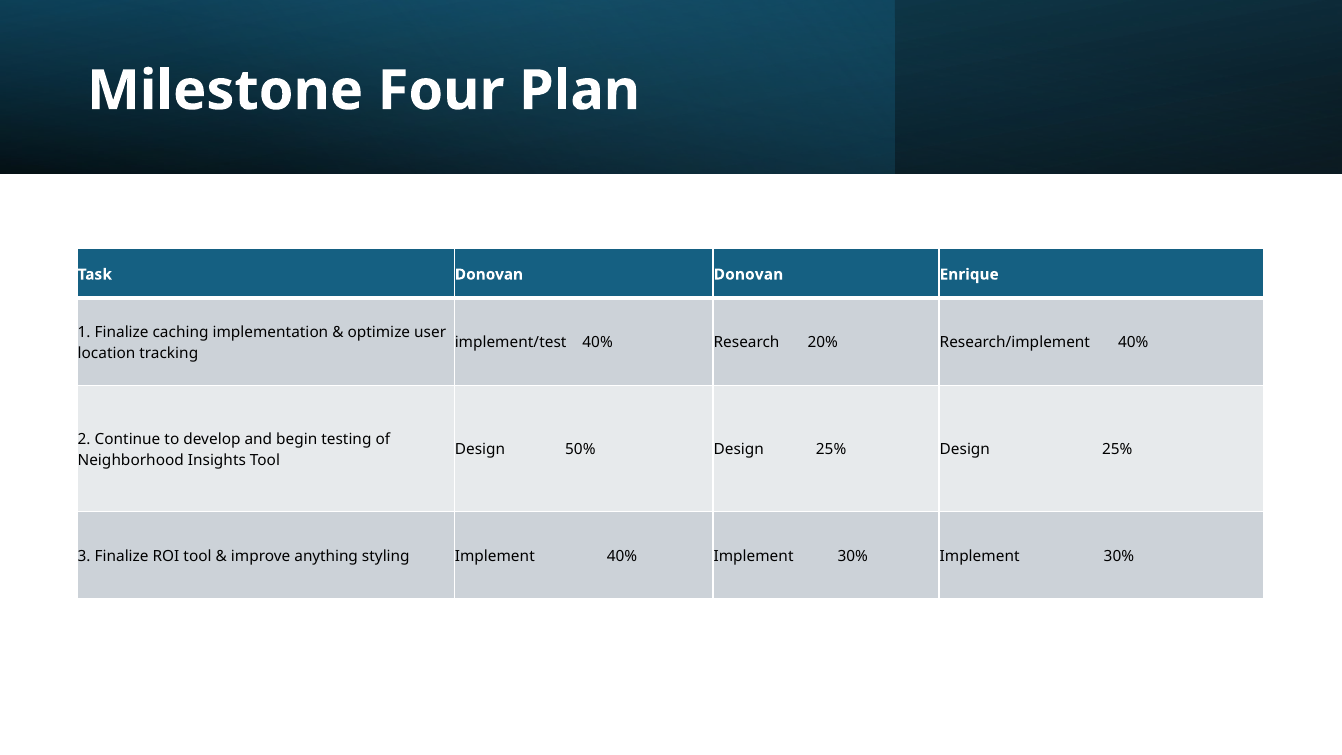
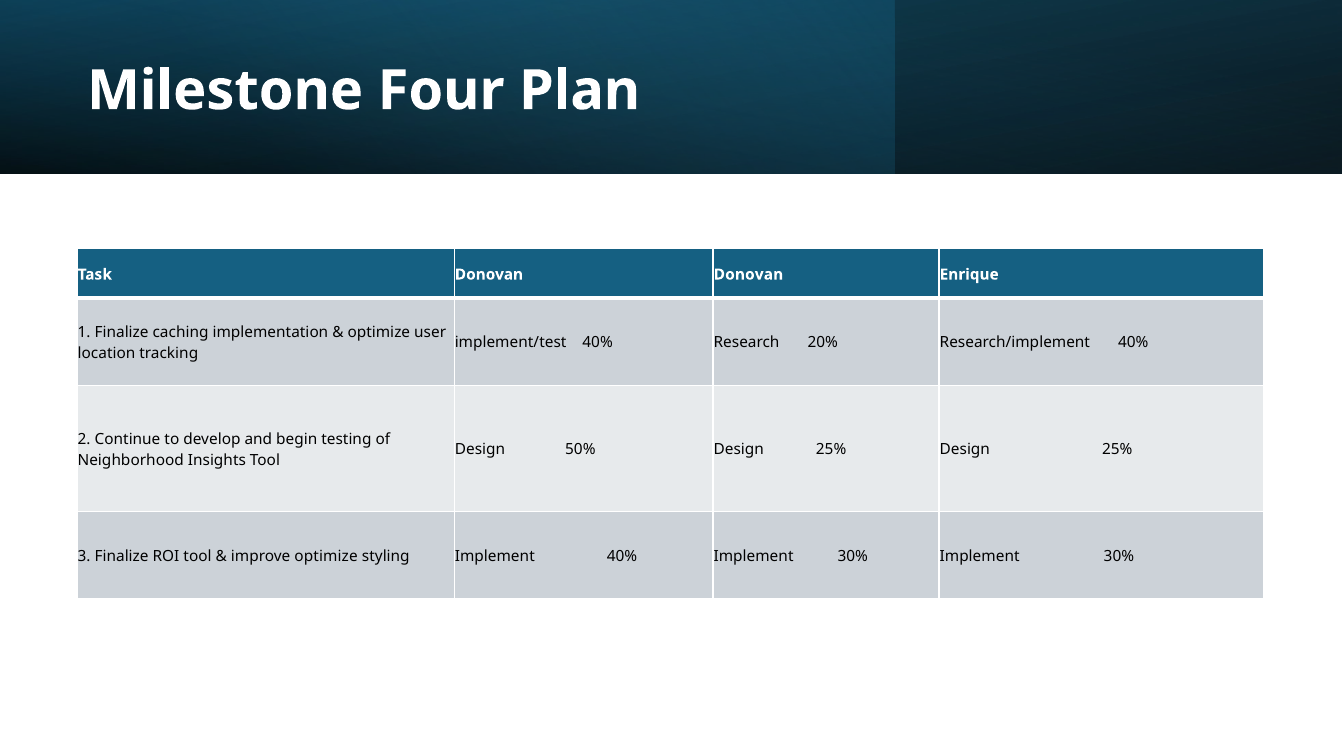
improve anything: anything -> optimize (326, 556)
